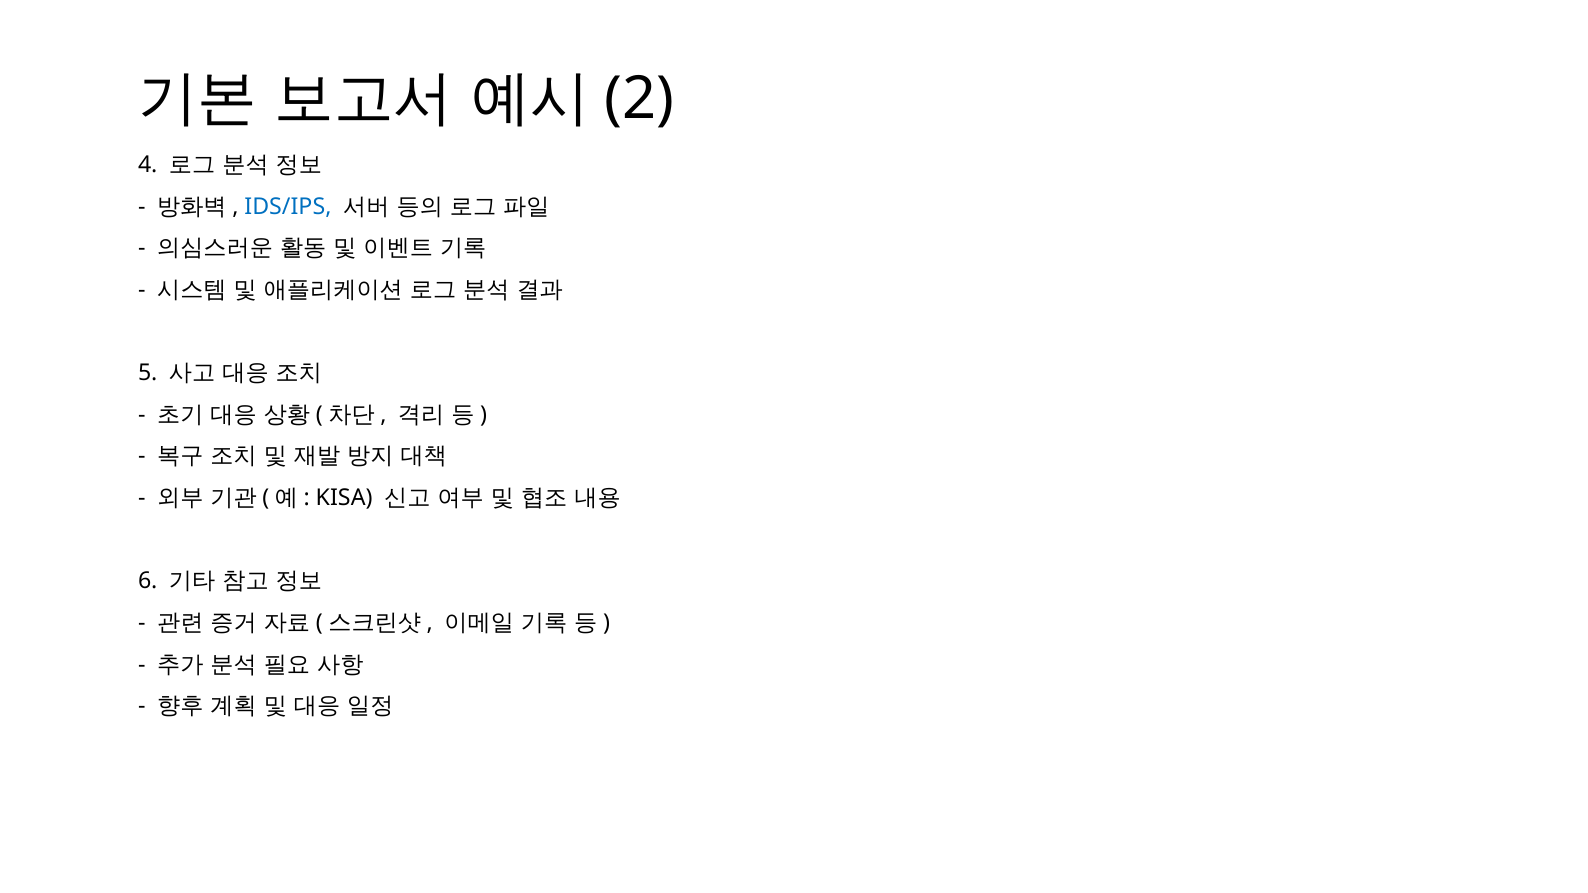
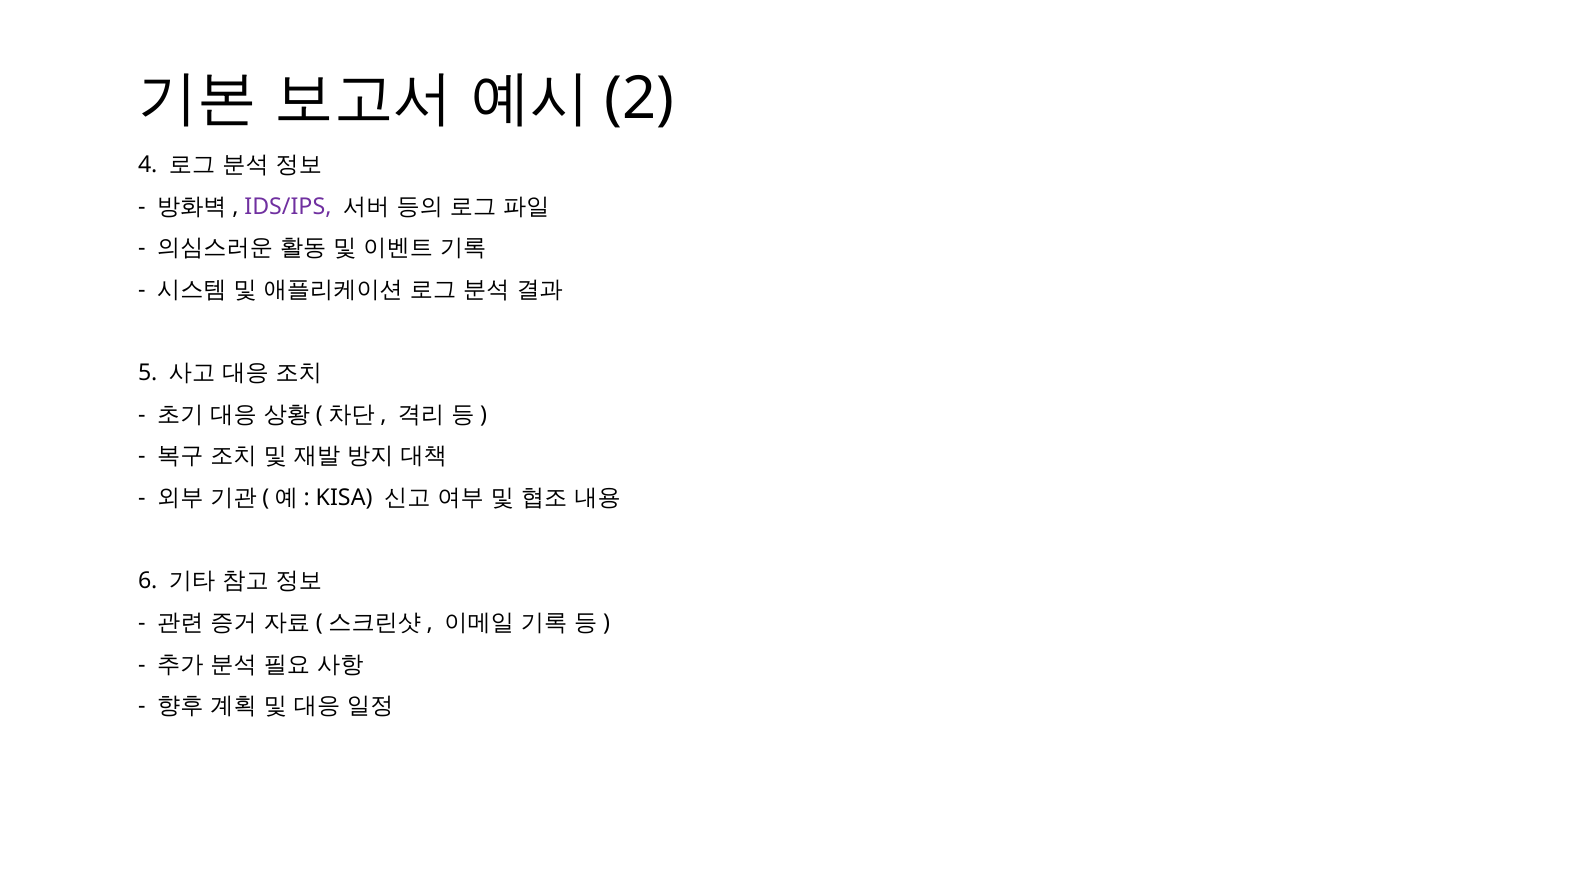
IDS/IPS colour: blue -> purple (288, 207)
